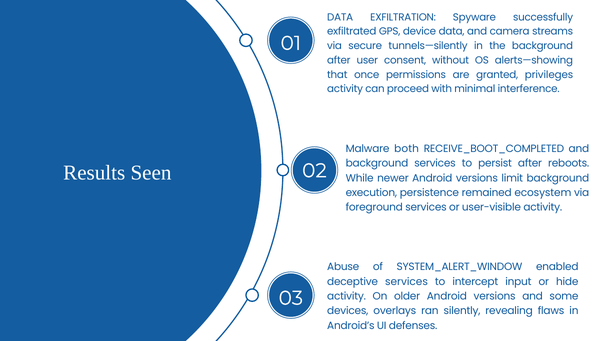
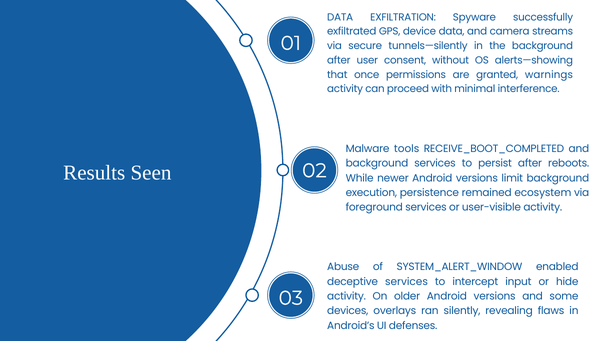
privileges: privileges -> warnings (549, 75)
both: both -> tools (407, 149)
